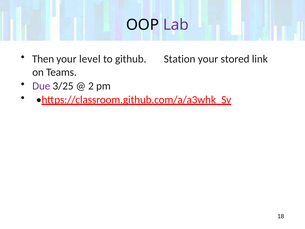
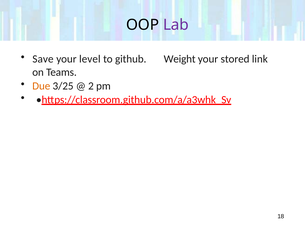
Then: Then -> Save (43, 59)
Station: Station -> Weight (180, 59)
Due colour: purple -> orange (41, 86)
